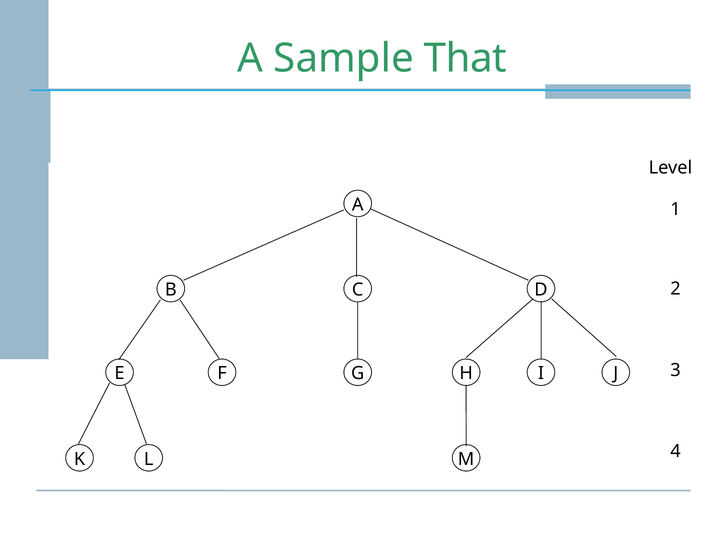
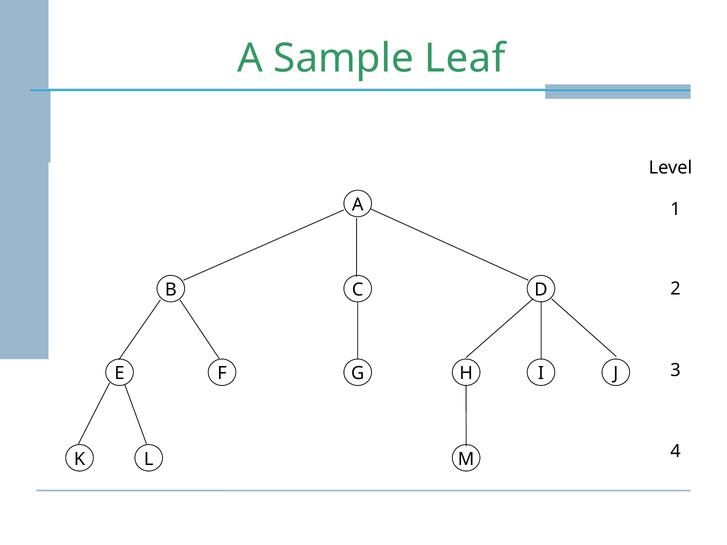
That: That -> Leaf (465, 58)
